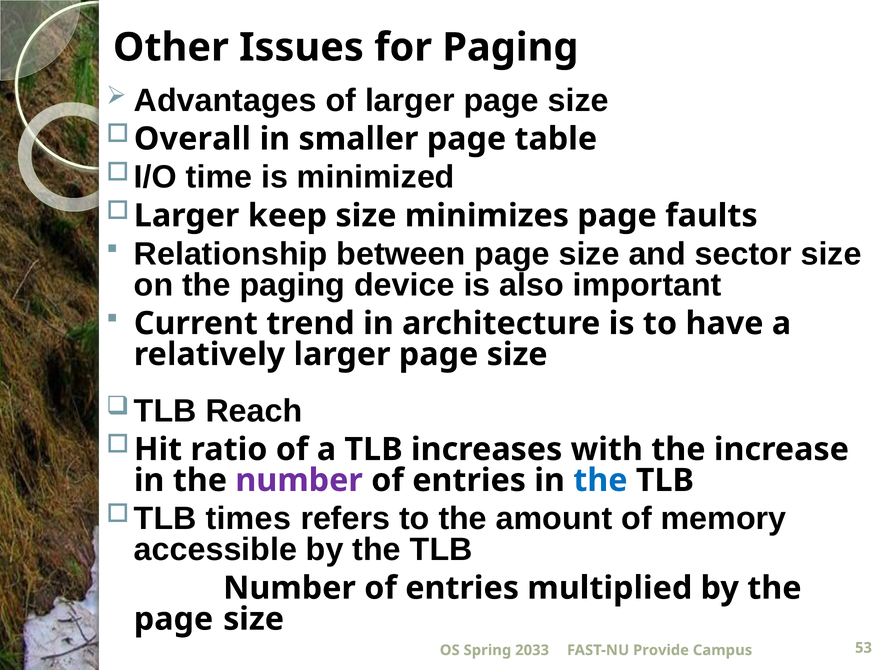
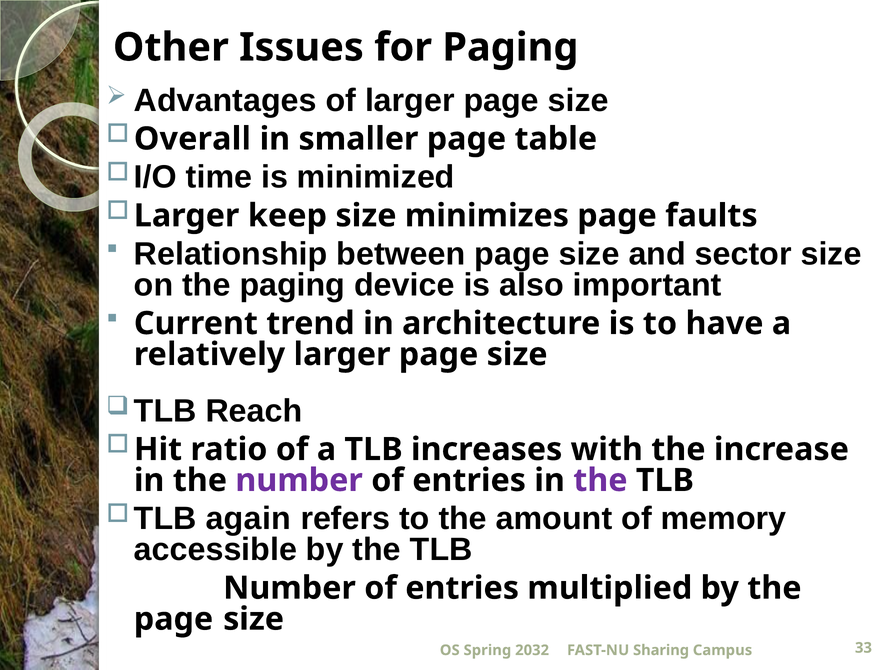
the colour: blue -> purple (600, 480)
times: times -> again (248, 519)
2033: 2033 -> 2032 (532, 650)
Provide: Provide -> Sharing (661, 650)
53: 53 -> 33 (864, 648)
